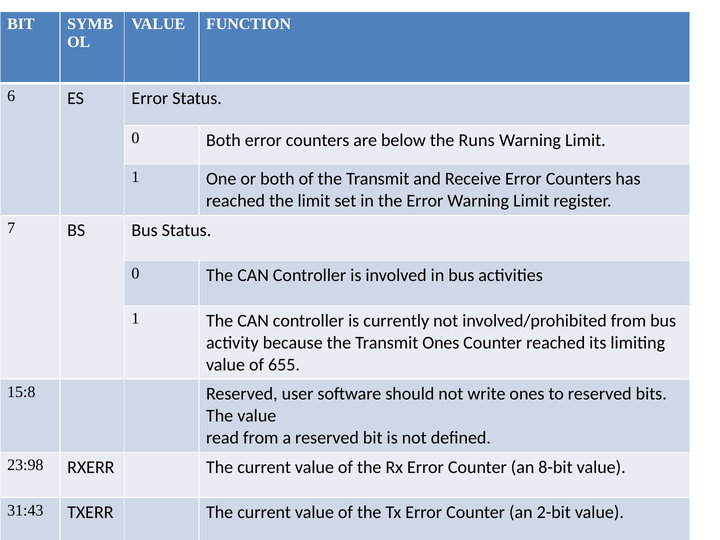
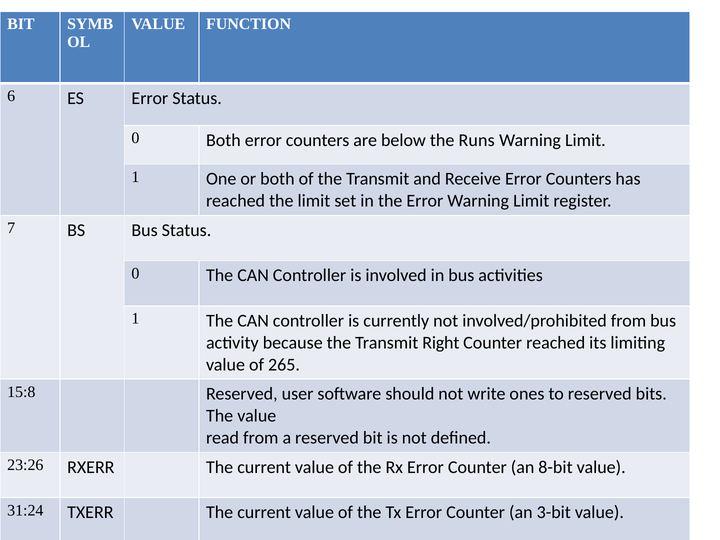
Transmit Ones: Ones -> Right (441, 343)
655: 655 -> 265 (284, 365)
23:98: 23:98 -> 23:26 (25, 465)
31:43: 31:43 -> 31:24 (25, 510)
2-bit: 2-bit -> 3-bit (554, 512)
